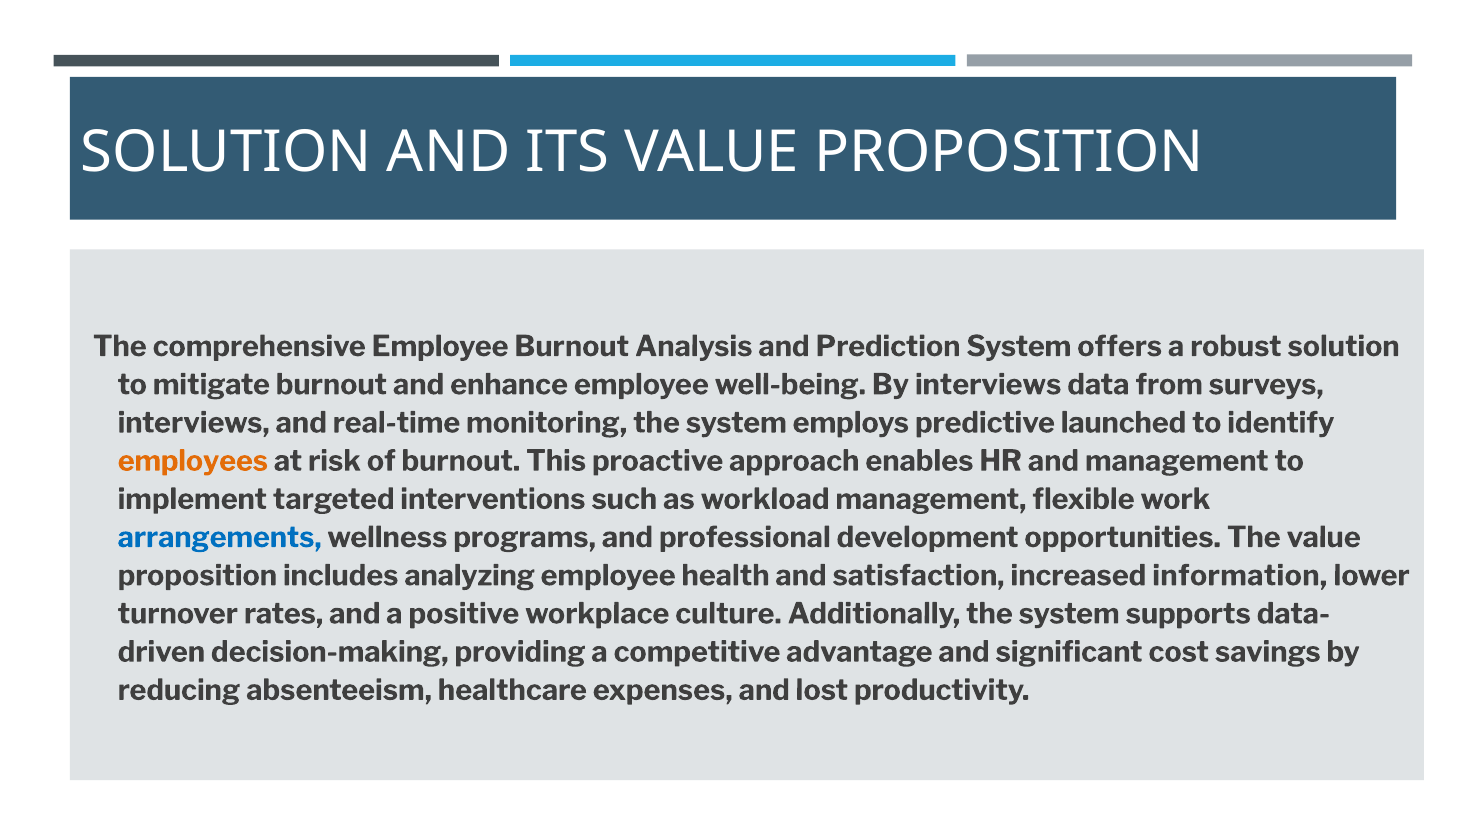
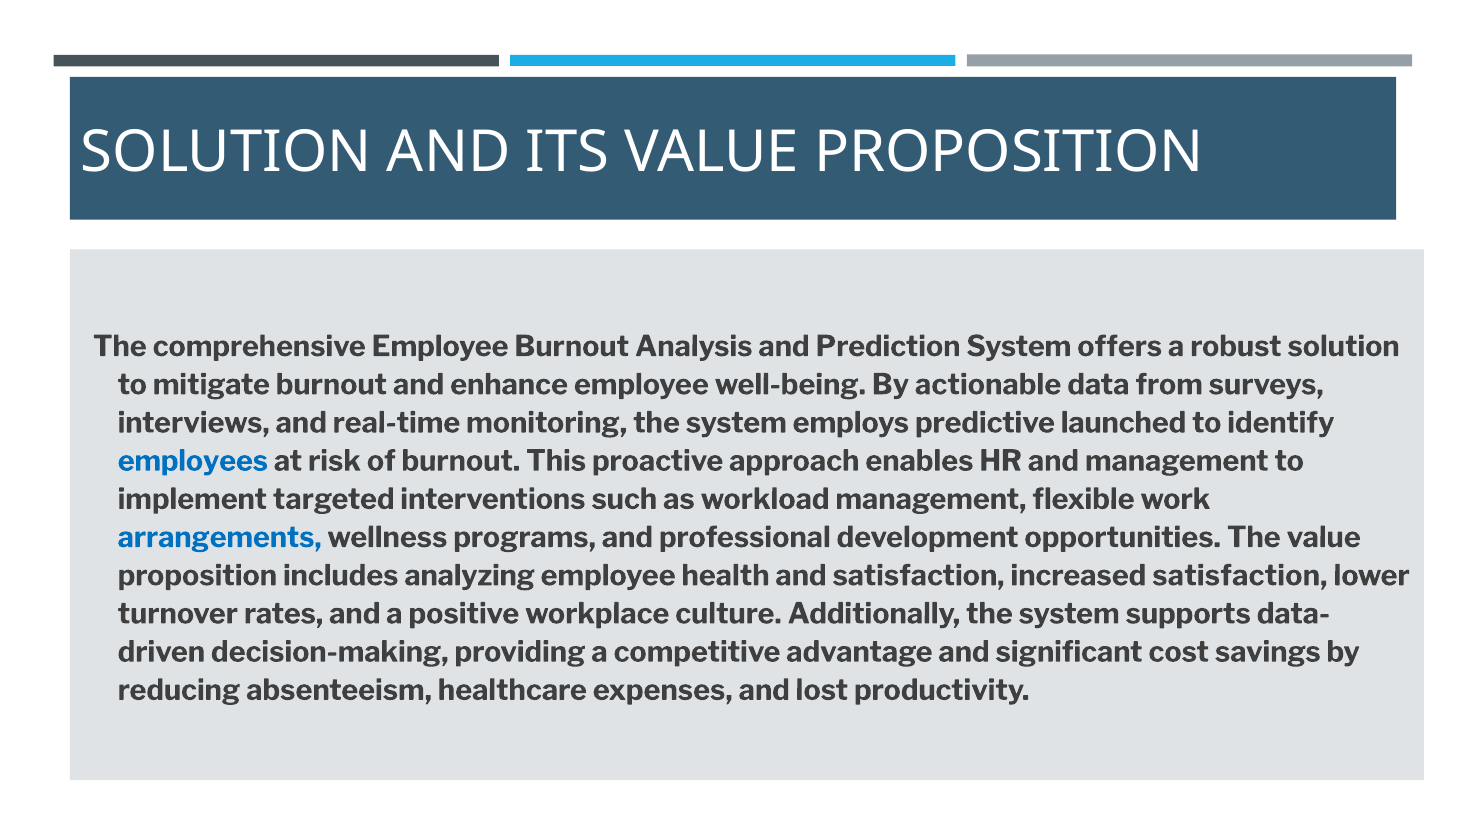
By interviews: interviews -> actionable (988, 385)
employees colour: orange -> blue (193, 461)
increased information: information -> satisfaction (1240, 576)
